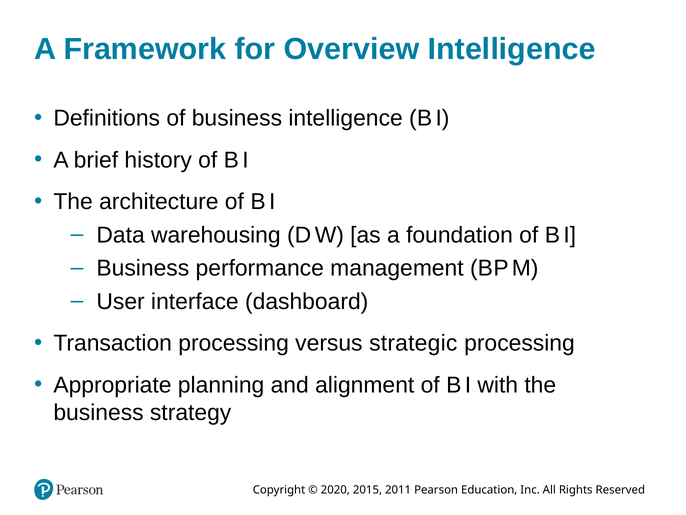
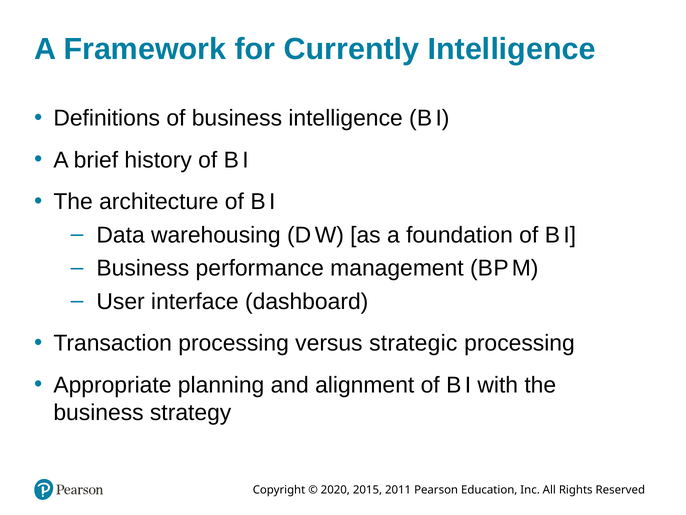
Overview: Overview -> Currently (352, 49)
